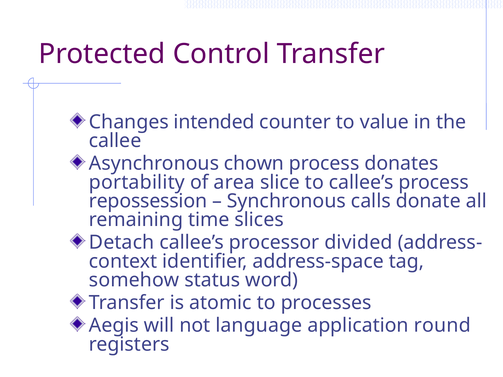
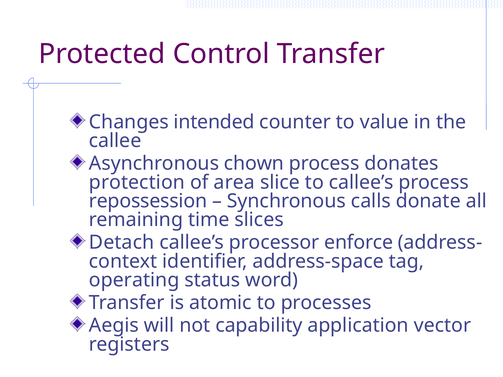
portability: portability -> protection (137, 182)
divided: divided -> enforce (359, 243)
somehow: somehow -> operating (134, 280)
language: language -> capability (259, 326)
round: round -> vector (442, 326)
